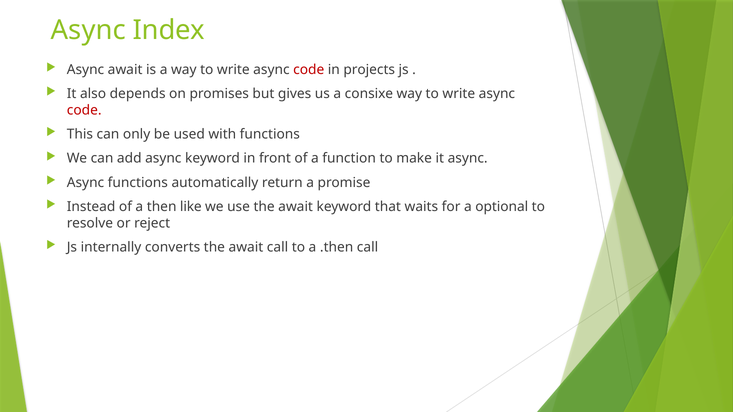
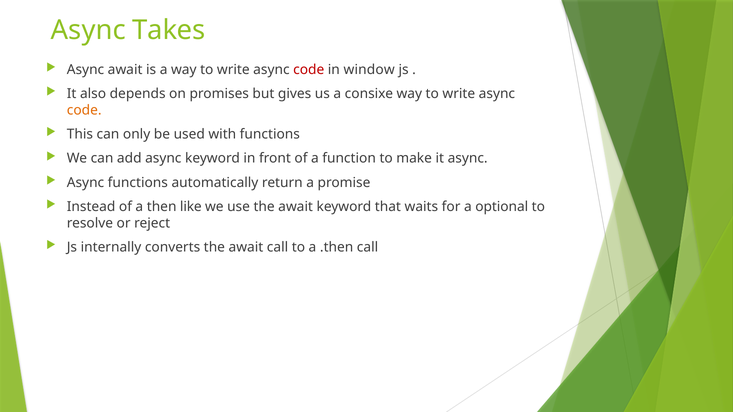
Index: Index -> Takes (169, 30)
projects: projects -> window (369, 70)
code colour: red -> orange (84, 110)
